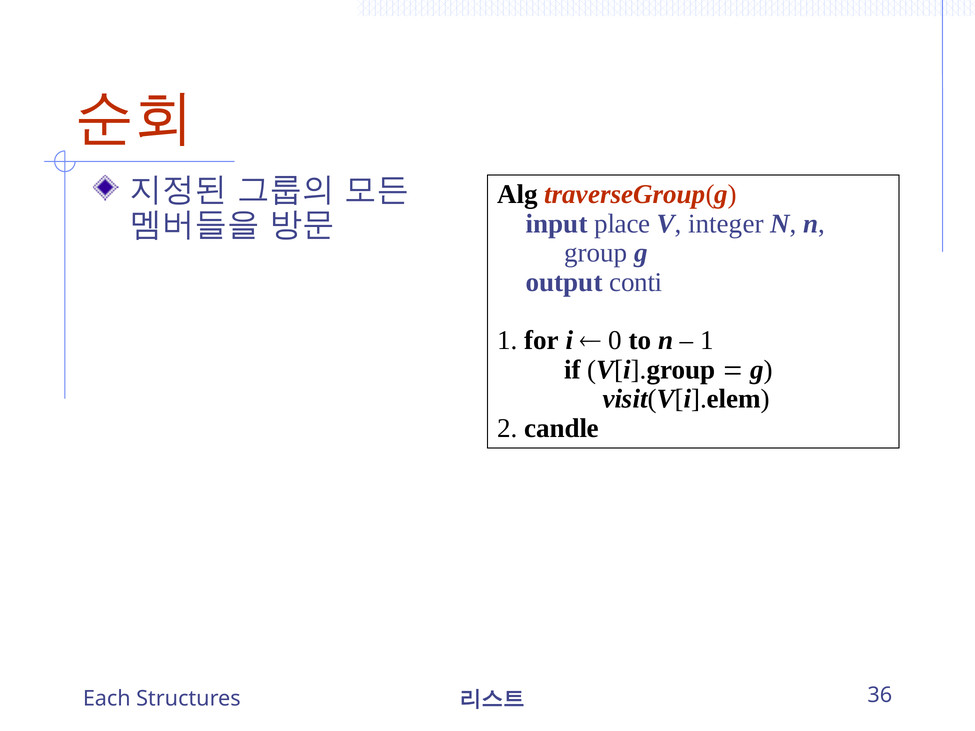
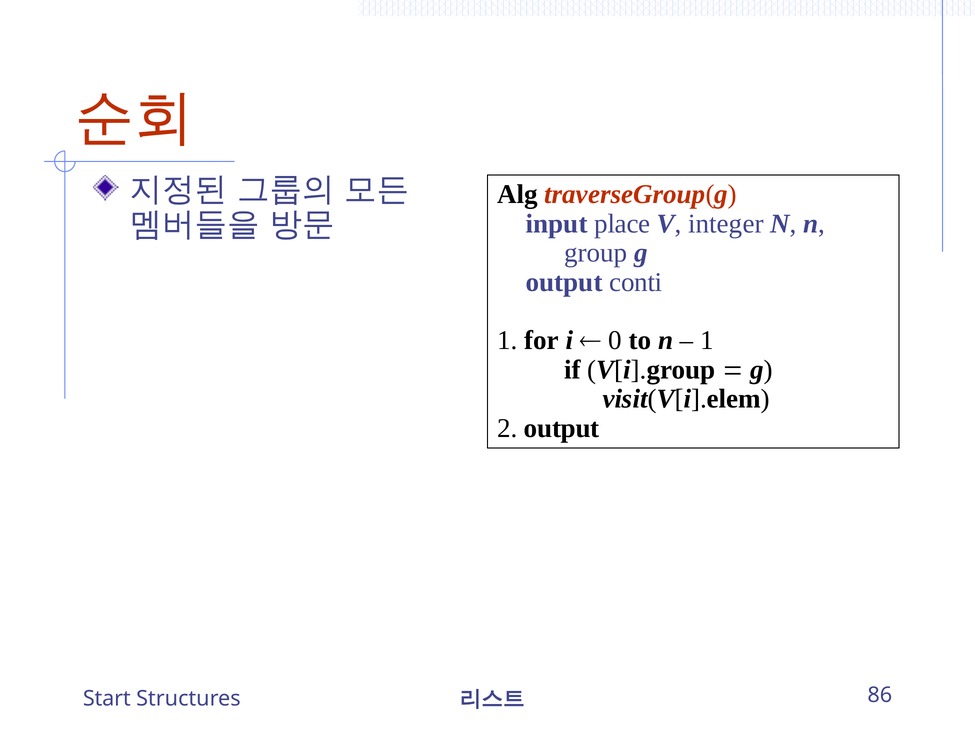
2 candle: candle -> output (562, 428)
Each: Each -> Start (107, 699)
36: 36 -> 86 (880, 695)
